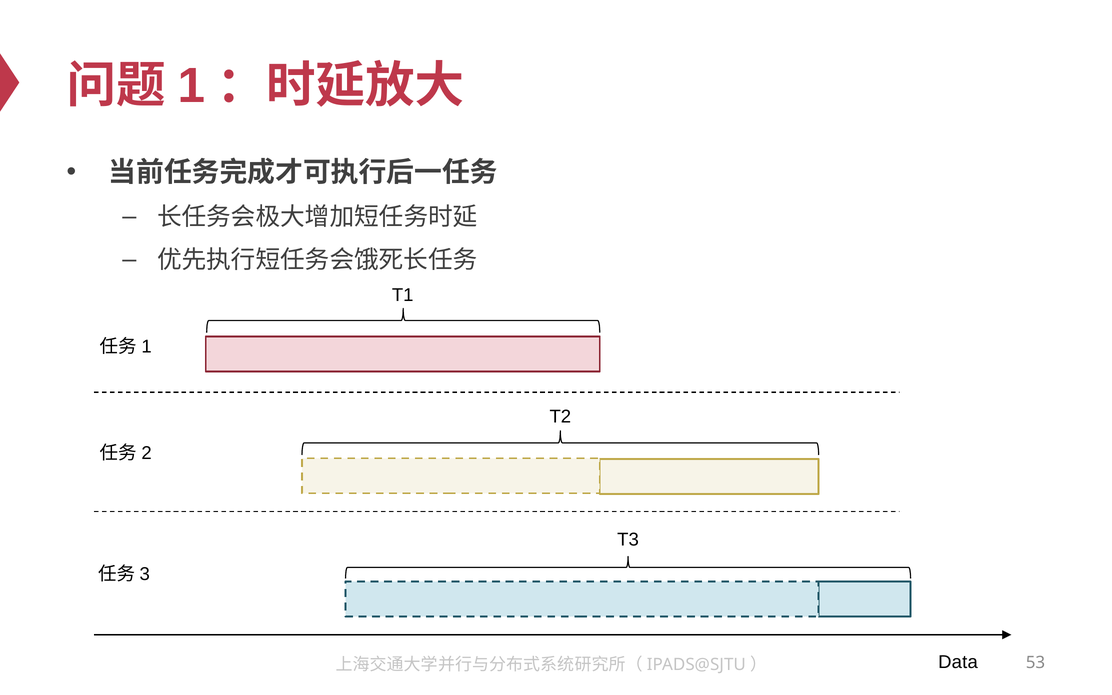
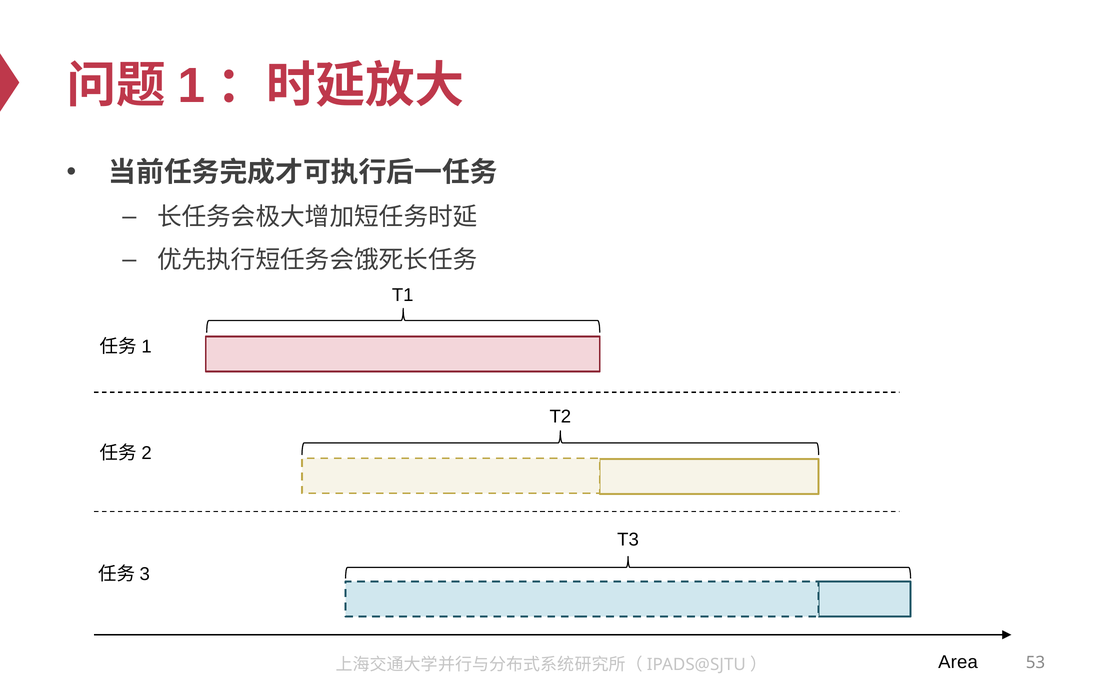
Data: Data -> Area (958, 662)
